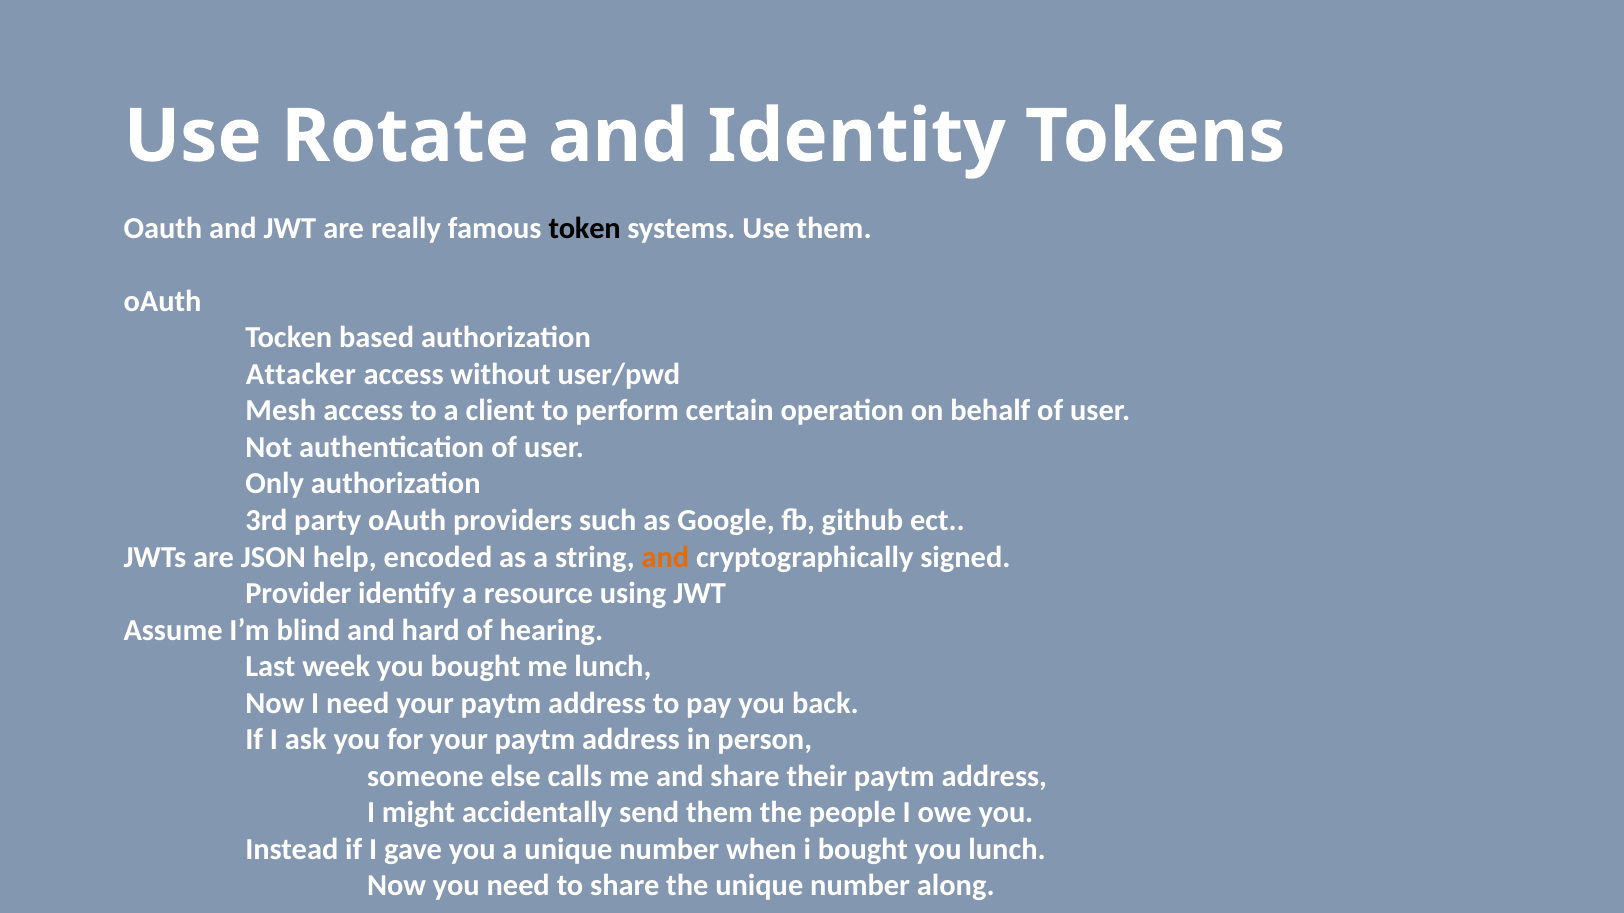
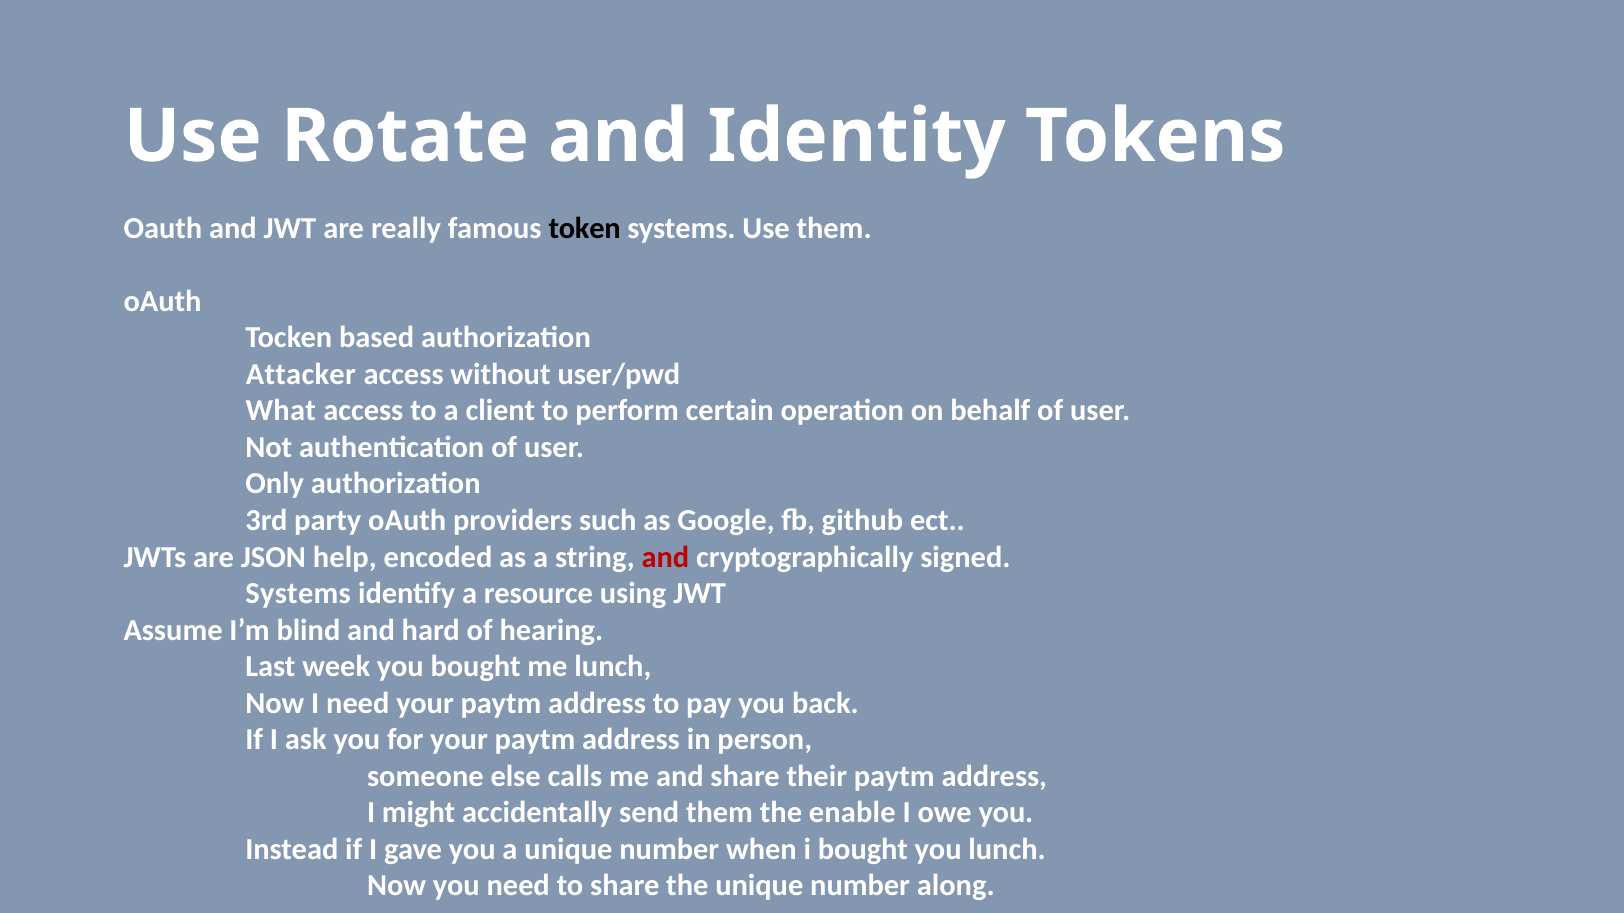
Mesh: Mesh -> What (281, 411)
and colour: orange -> red (665, 557)
Provider: Provider -> Systems (298, 594)
people: people -> enable (852, 813)
